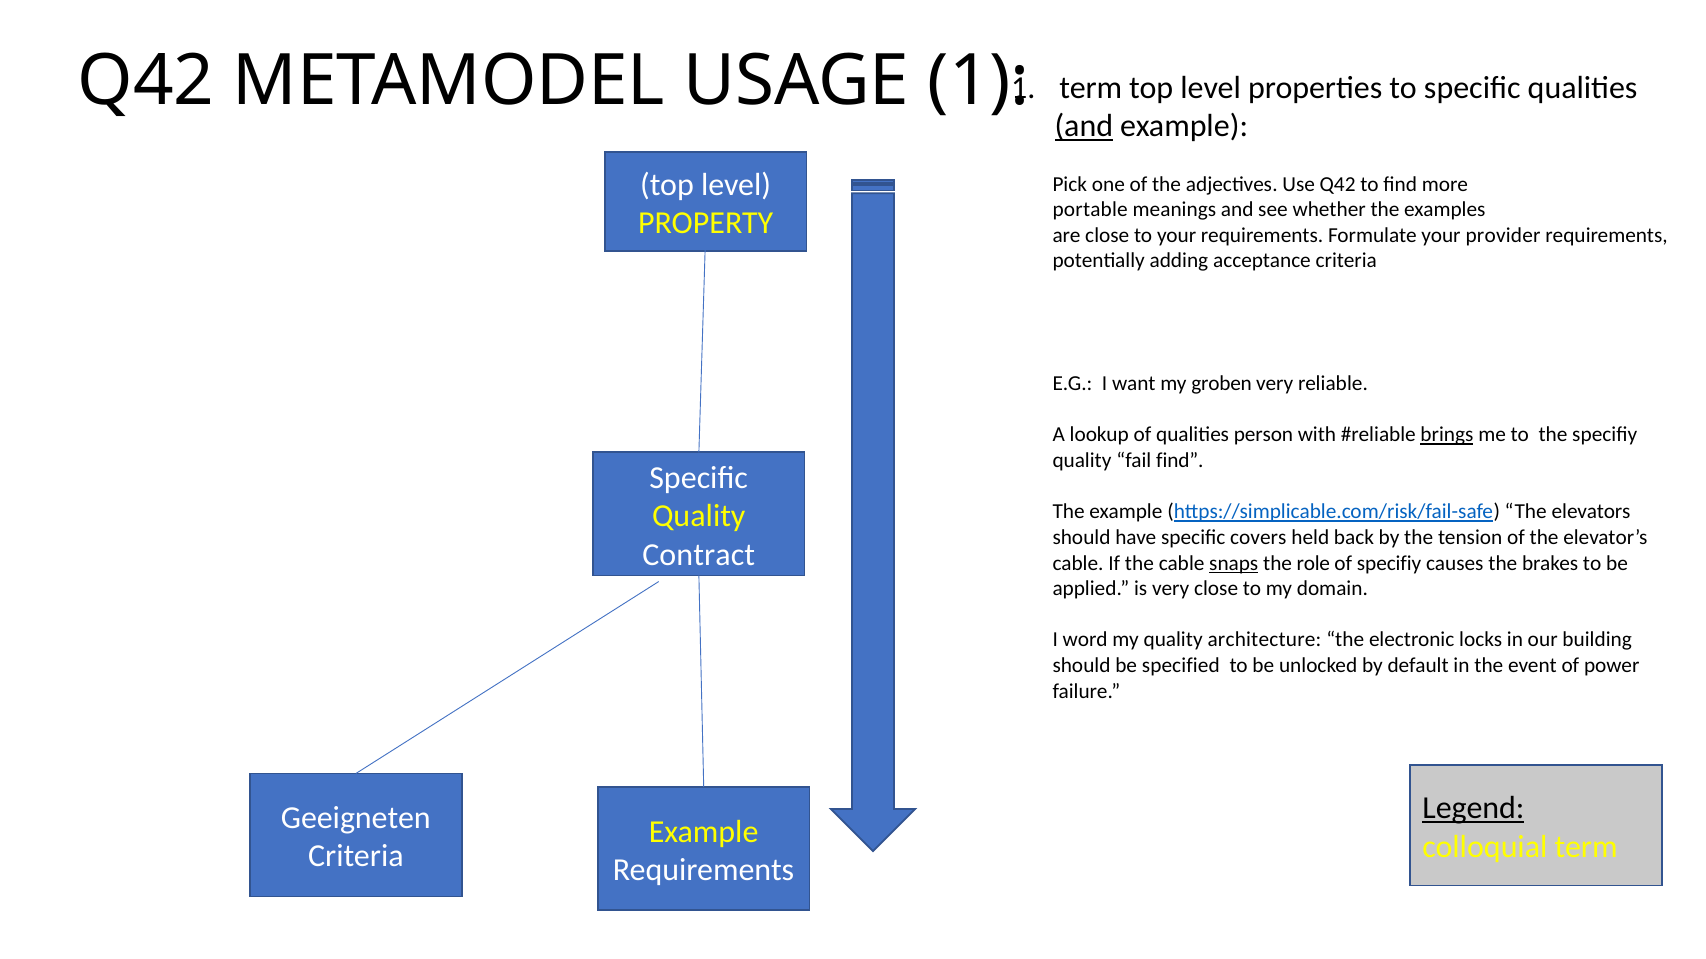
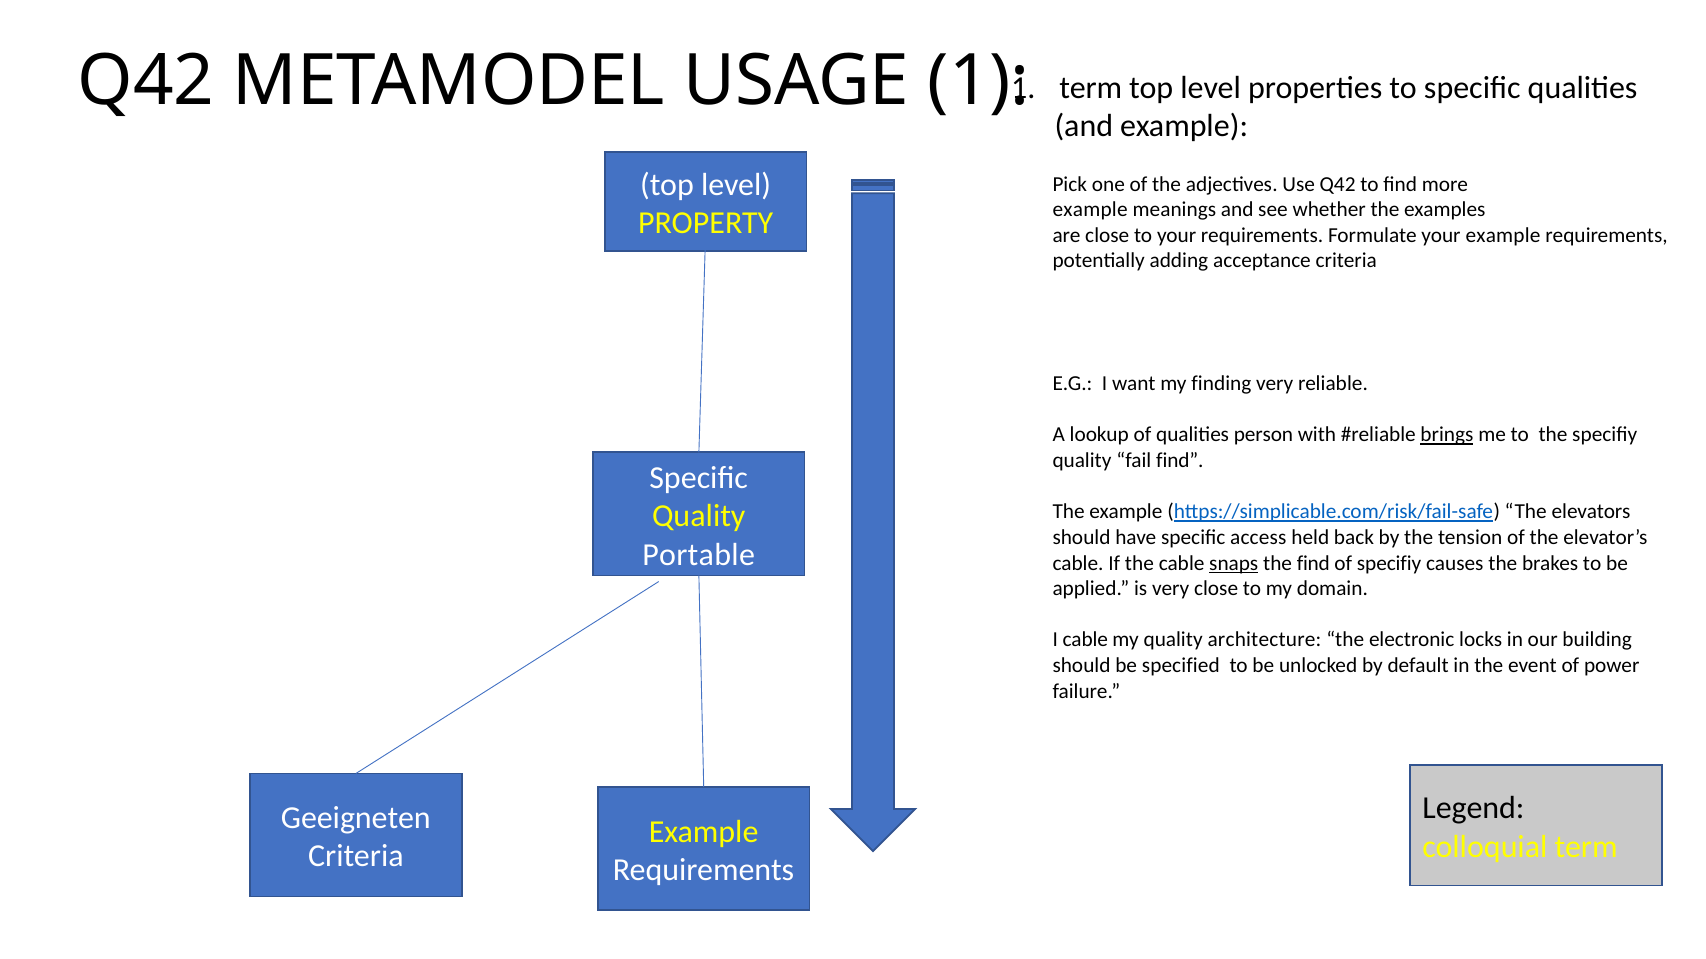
and underline: present -> none (1084, 127)
portable: portable -> example (1090, 210)
your provider: provider -> example (1503, 235)
groben: groben -> finding (1221, 384)
covers: covers -> access (1258, 538)
Contract: Contract -> Portable (699, 555)
the role: role -> find (1313, 564)
I word: word -> cable (1085, 640)
Legend underline: present -> none (1473, 809)
